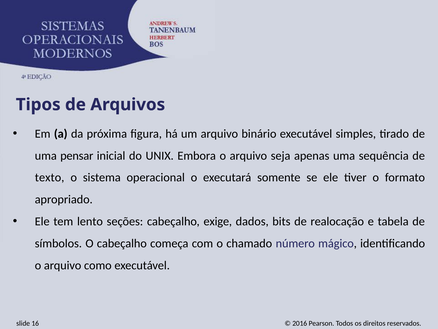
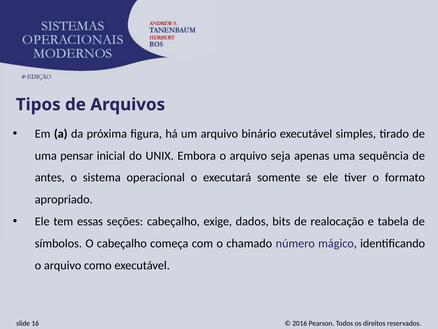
texto: texto -> antes (50, 177)
lento: lento -> essas (90, 221)
